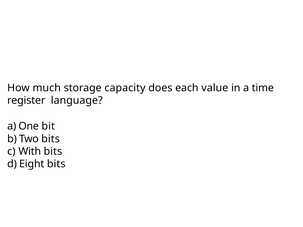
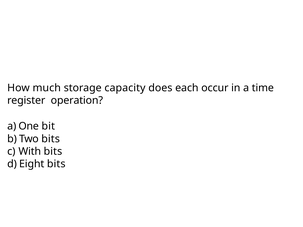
value: value -> occur (215, 88)
language: language -> operation (77, 101)
